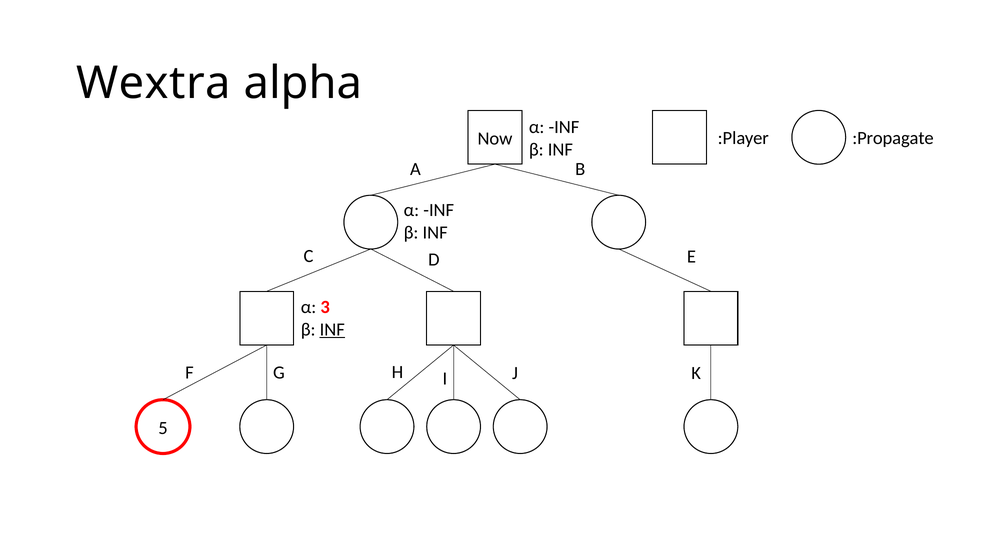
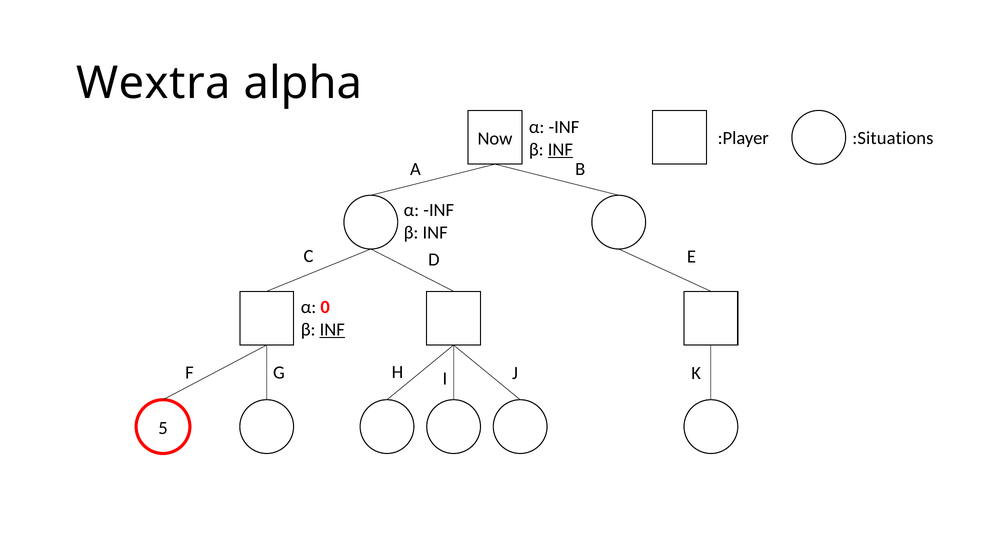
:Propagate: :Propagate -> :Situations (893, 138)
INF underline: none -> present (560, 149)
3: 3 -> 0 (325, 307)
